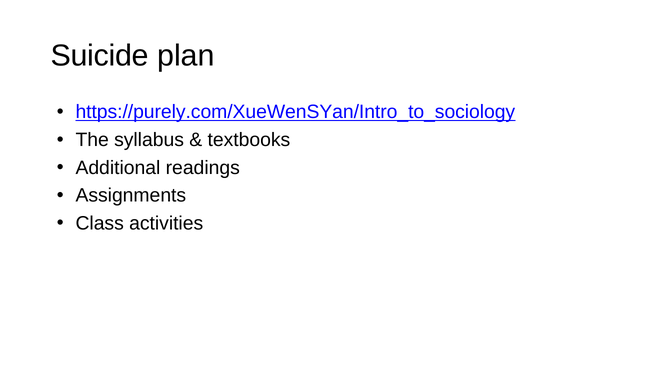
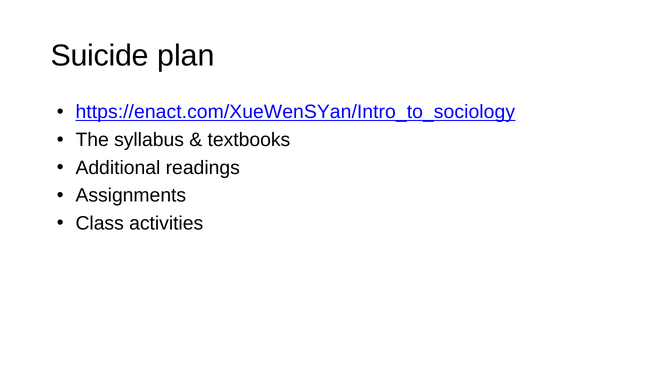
https://purely.com/XueWenSYan/Intro_to_sociology: https://purely.com/XueWenSYan/Intro_to_sociology -> https://enact.com/XueWenSYan/Intro_to_sociology (295, 112)
